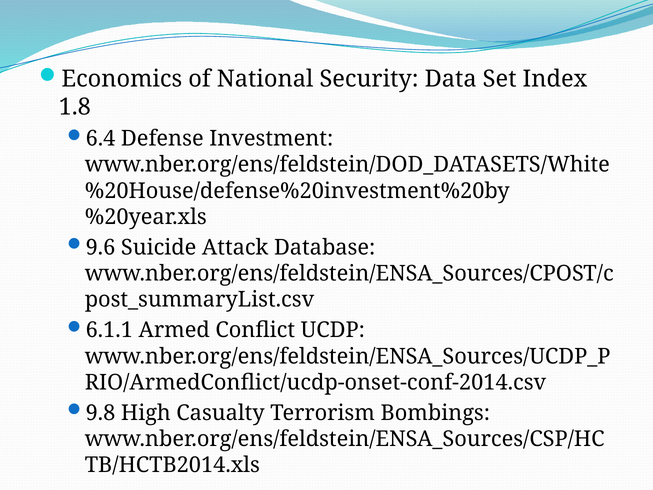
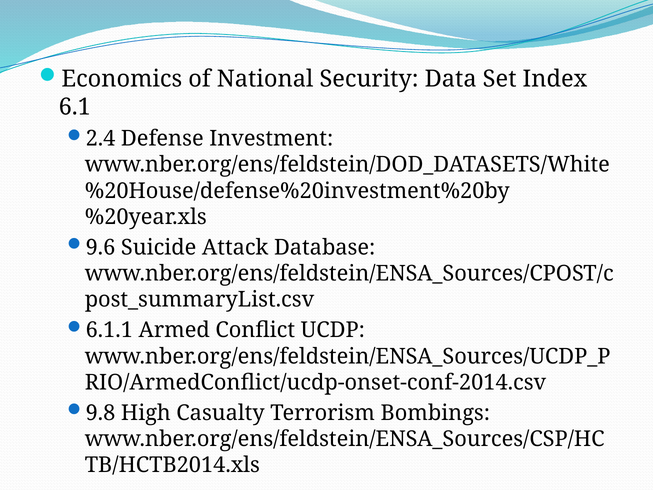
1.8: 1.8 -> 6.1 (75, 107)
6.4: 6.4 -> 2.4 (101, 139)
